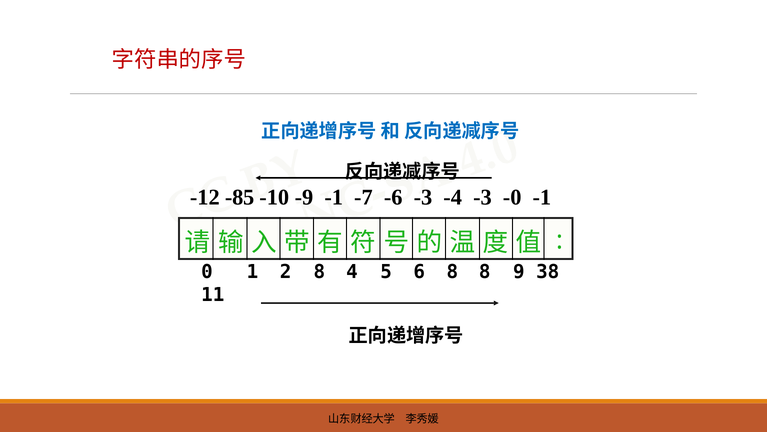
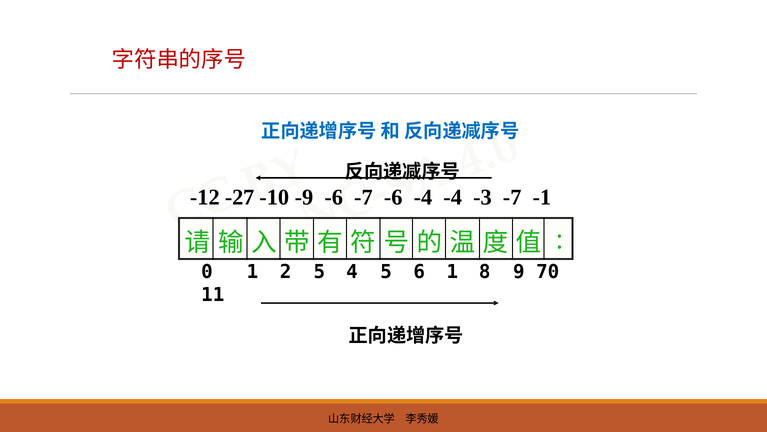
-85: -85 -> -27 (240, 197)
-9 -1: -1 -> -6 (334, 197)
-6 -3: -3 -> -4 (423, 197)
-3 -0: -0 -> -7 (512, 197)
2 8: 8 -> 5 (319, 272)
6 8: 8 -> 1 (452, 272)
38: 38 -> 70 (548, 272)
